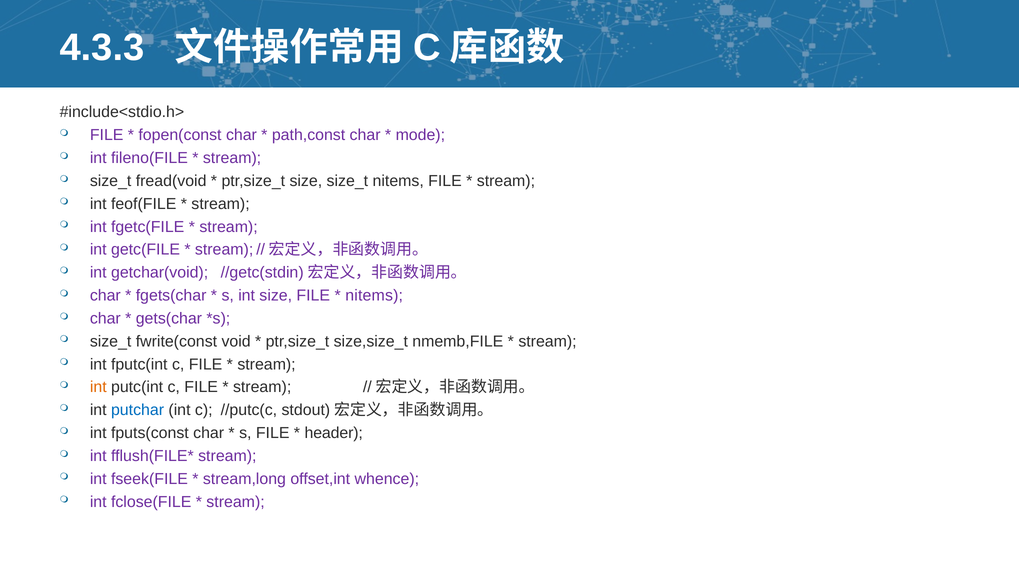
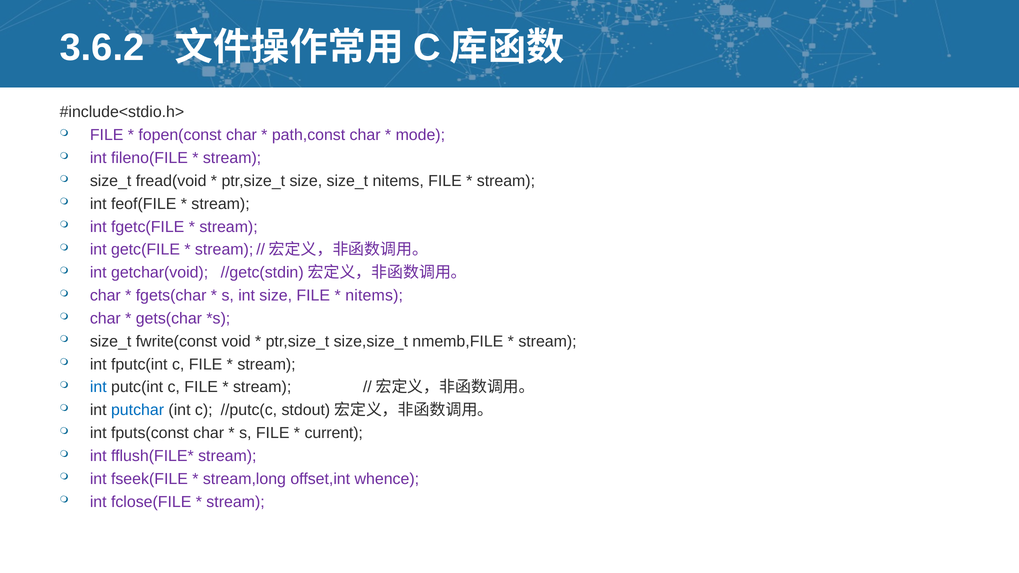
4.3.3: 4.3.3 -> 3.6.2 (102, 48)
int colour: orange -> blue (98, 387)
header: header -> current (334, 433)
